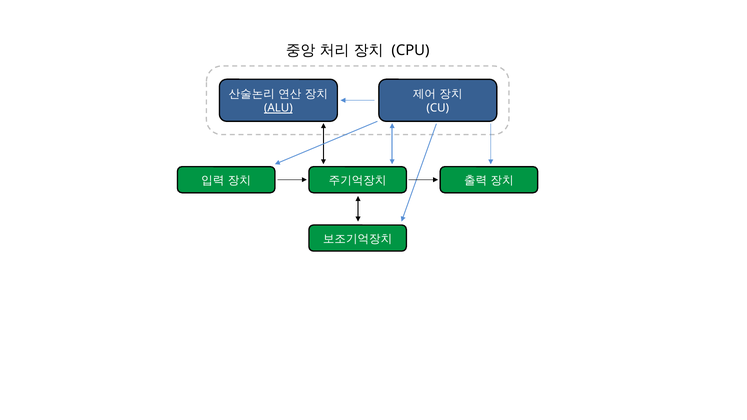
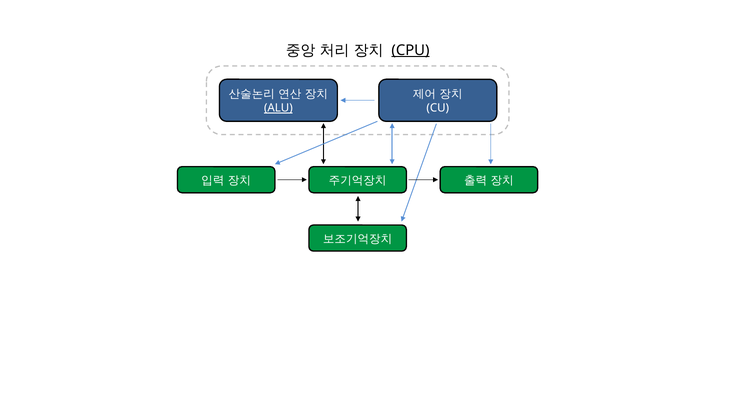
CPU underline: none -> present (410, 50)
